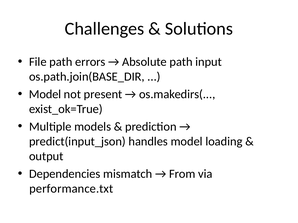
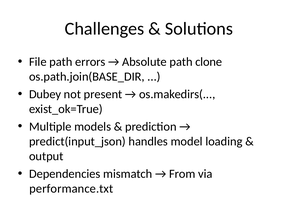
input: input -> clone (209, 62)
Model: Model -> Dubey (45, 94)
